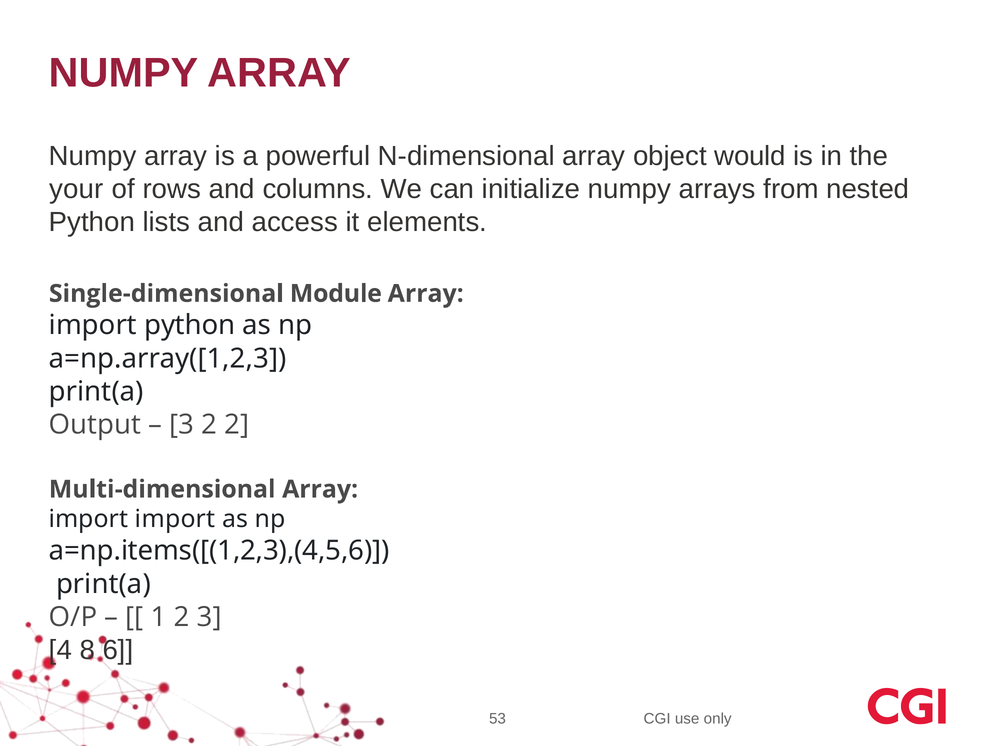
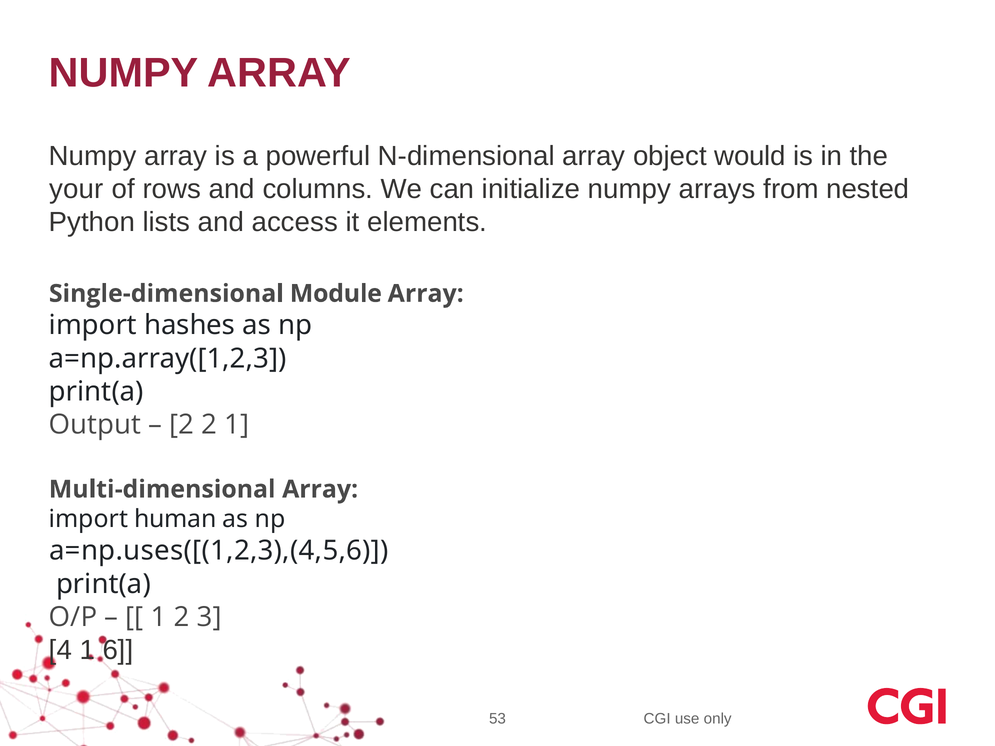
import python: python -> hashes (190, 325)
3: 3 -> 2 (182, 425)
2 2: 2 -> 1 (237, 425)
import import: import -> human (175, 519)
a=np.items([(1,2,3),(4,5,6: a=np.items([(1,2,3),(4,5,6 -> a=np.uses([(1,2,3),(4,5,6 (219, 551)
4 8: 8 -> 1 (87, 651)
